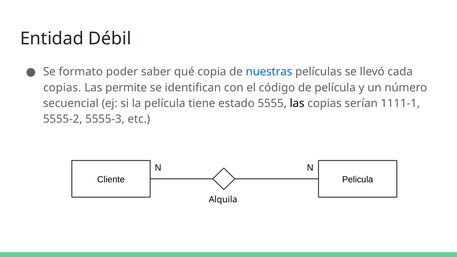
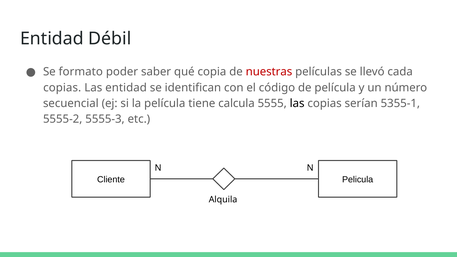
nuestras colour: blue -> red (269, 72)
Las permite: permite -> entidad (126, 88)
estado: estado -> calcula (236, 103)
1111-1: 1111-1 -> 5355-1 (400, 103)
